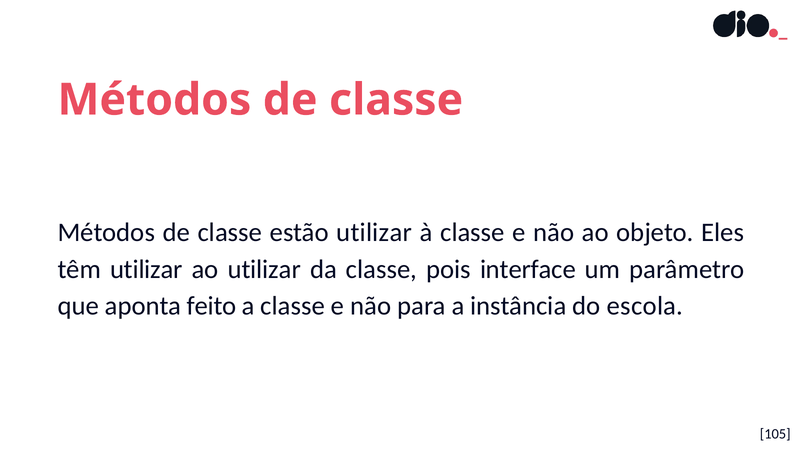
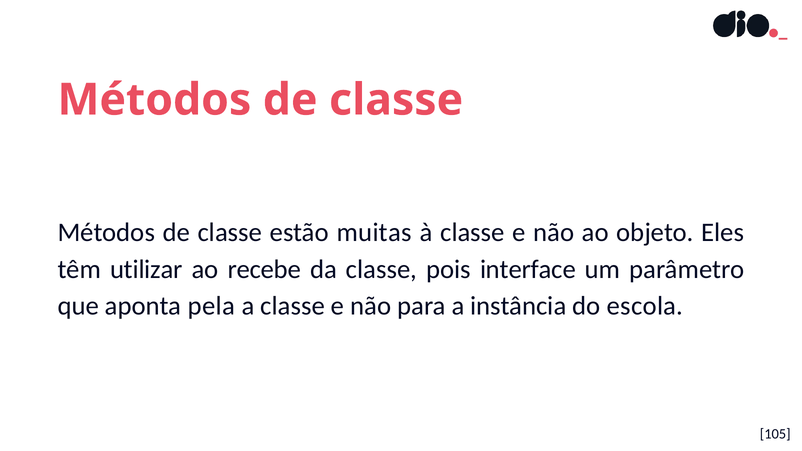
estão utilizar: utilizar -> muitas (374, 233)
ao utilizar: utilizar -> recebe (264, 269)
feito: feito -> pela (211, 306)
